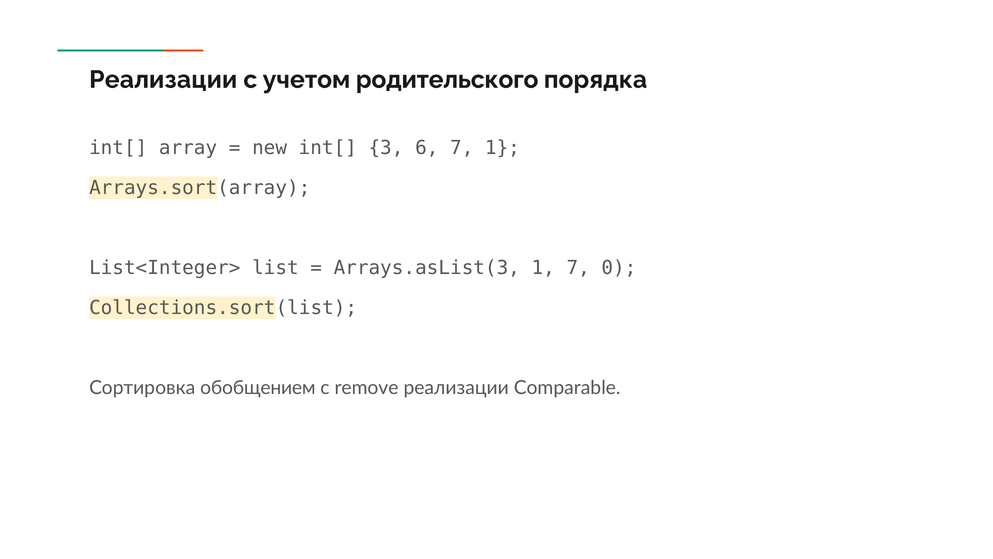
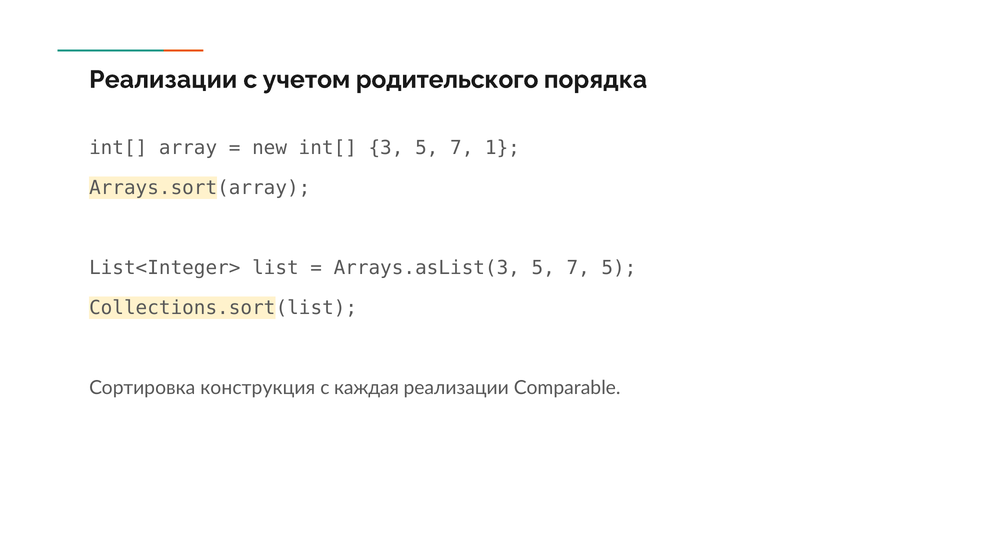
3 6: 6 -> 5 (427, 148)
Arrays.asList(3 1: 1 -> 5 (543, 268)
7 0: 0 -> 5 (619, 268)
обобщением: обобщением -> конструкция (258, 388)
remove: remove -> каждая (367, 388)
